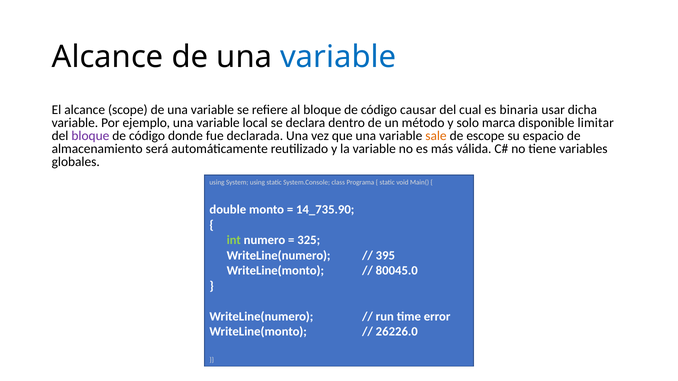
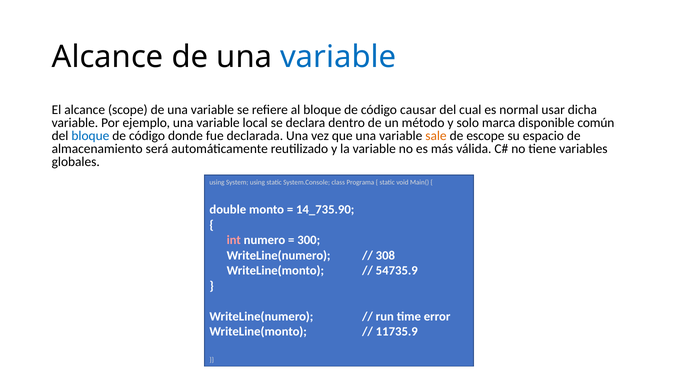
binaria: binaria -> normal (519, 110)
limitar: limitar -> común (596, 123)
bloque colour: purple -> blue (90, 136)
int colour: light green -> pink (234, 240)
325: 325 -> 300 (309, 240)
395: 395 -> 308 (385, 256)
80045.0: 80045.0 -> 54735.9 (397, 271)
26226.0: 26226.0 -> 11735.9 (397, 332)
